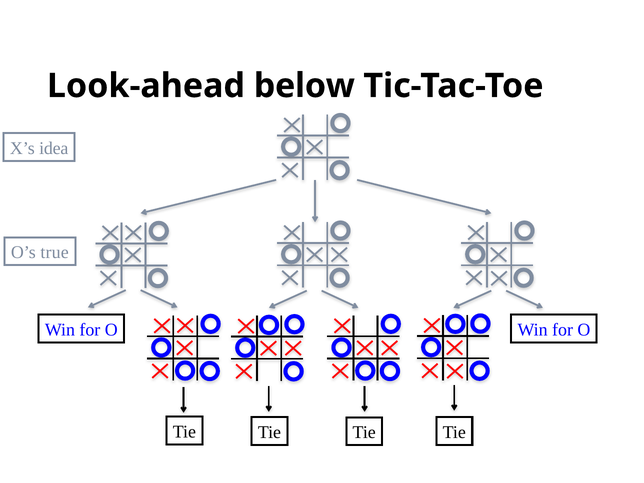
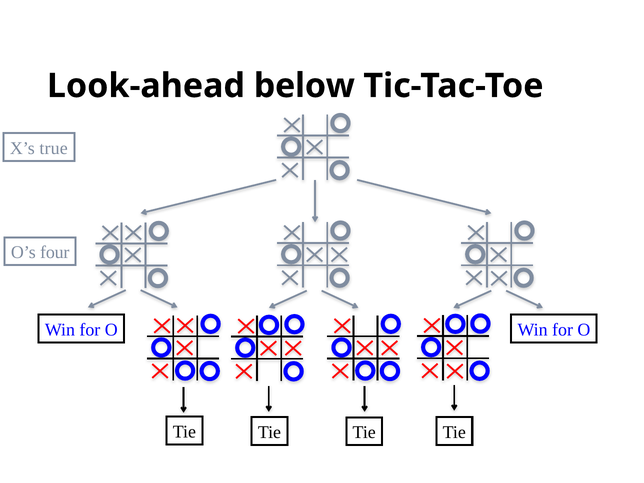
idea: idea -> true (54, 148)
true: true -> four (55, 253)
